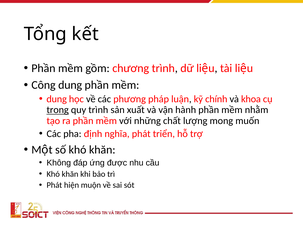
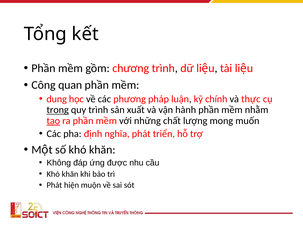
Công dung: dung -> quan (70, 85)
khoa: khoa -> thực (251, 99)
tạo underline: none -> present (53, 121)
